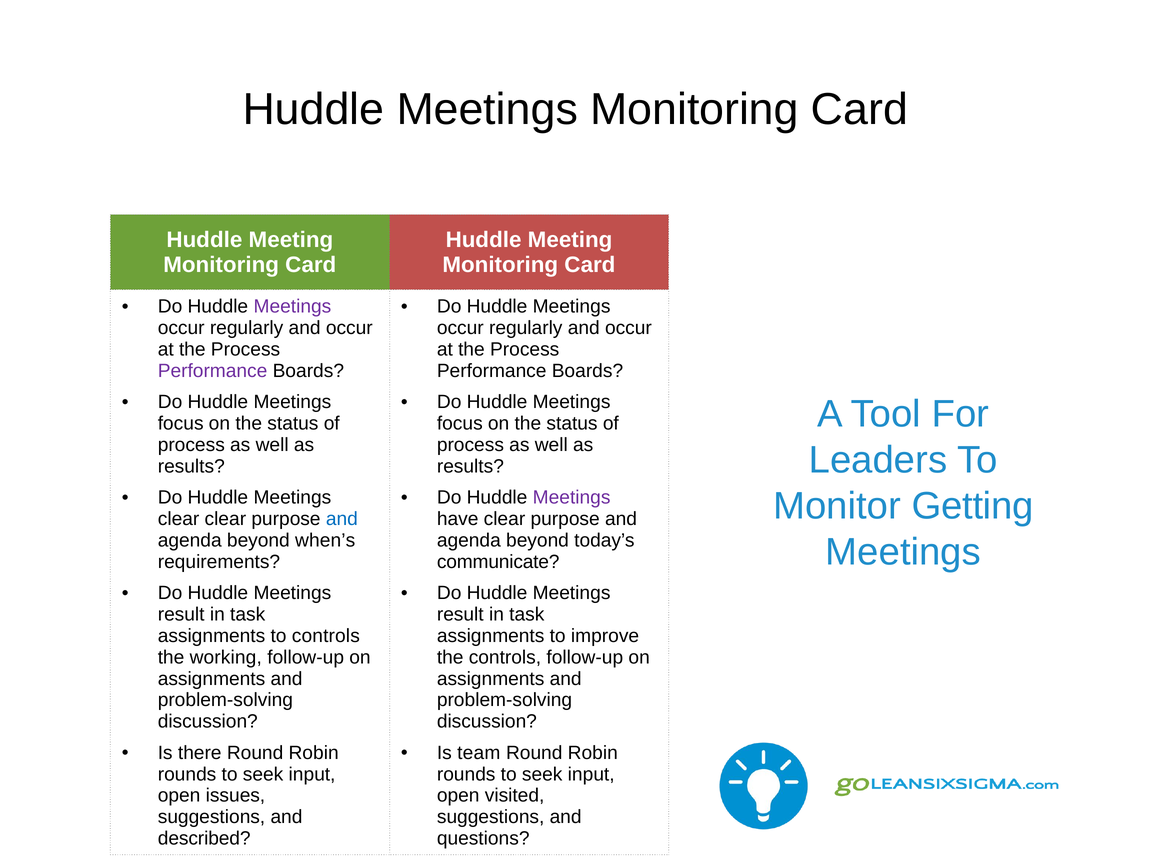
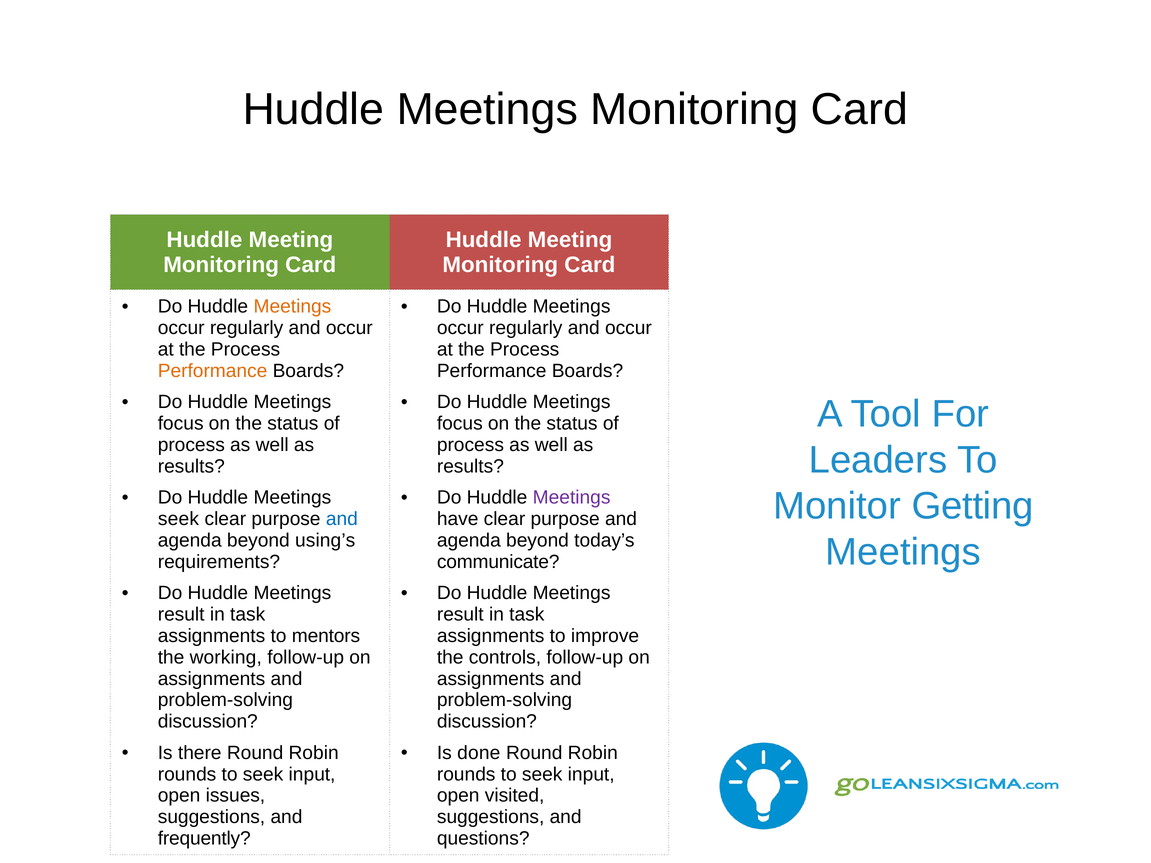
Meetings colour: purple -> orange (292, 306)
Performance colour: purple -> orange (213, 371)
clear: clear -> seek (178, 519)
when’s: when’s -> using’s (325, 540)
to controls: controls -> mentors (326, 636)
team: team -> done (479, 753)
described: described -> frequently (204, 839)
